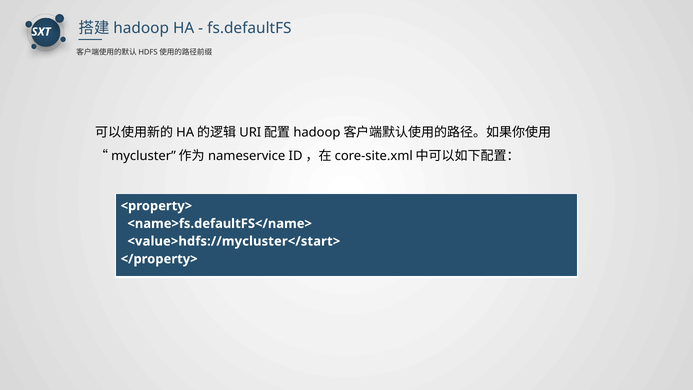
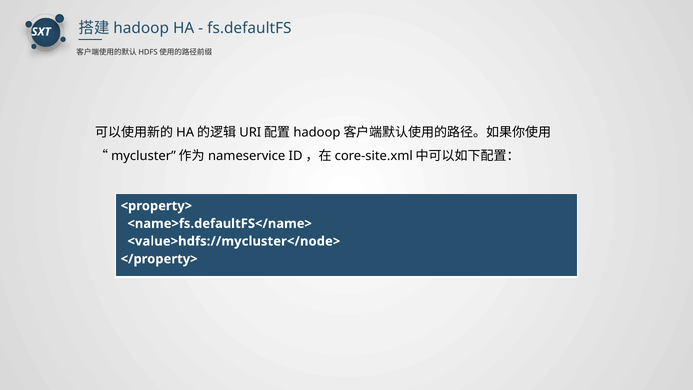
<value>hdfs://mycluster</start>: <value>hdfs://mycluster</start> -> <value>hdfs://mycluster</node> (234, 241)
